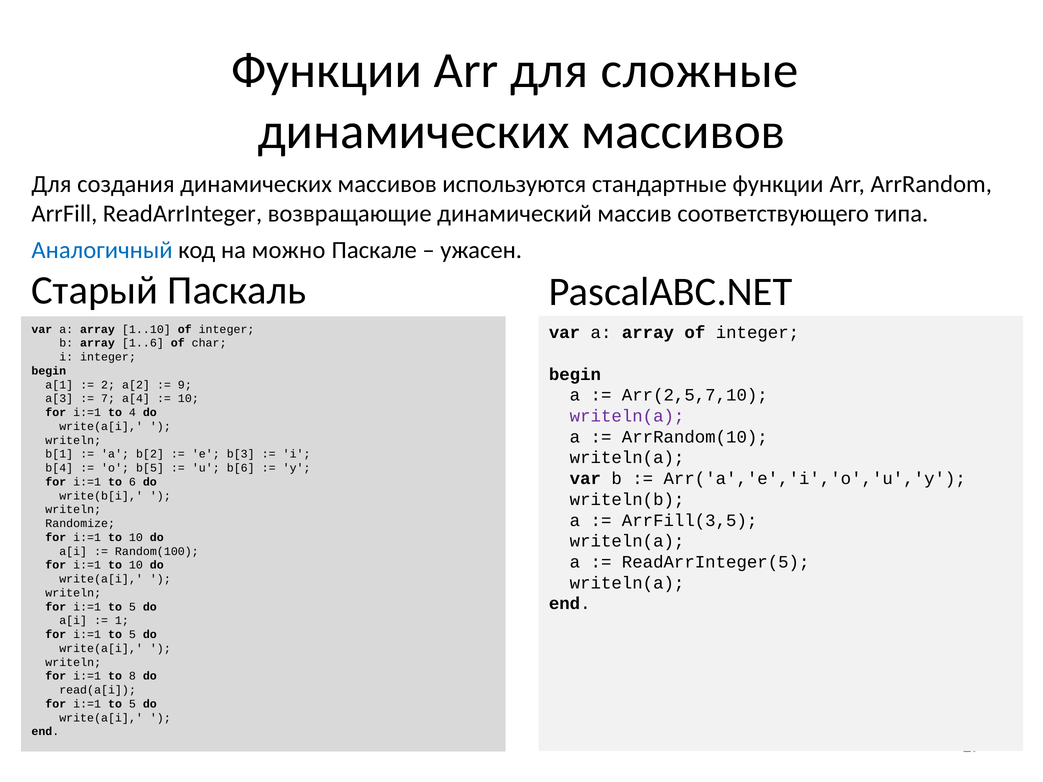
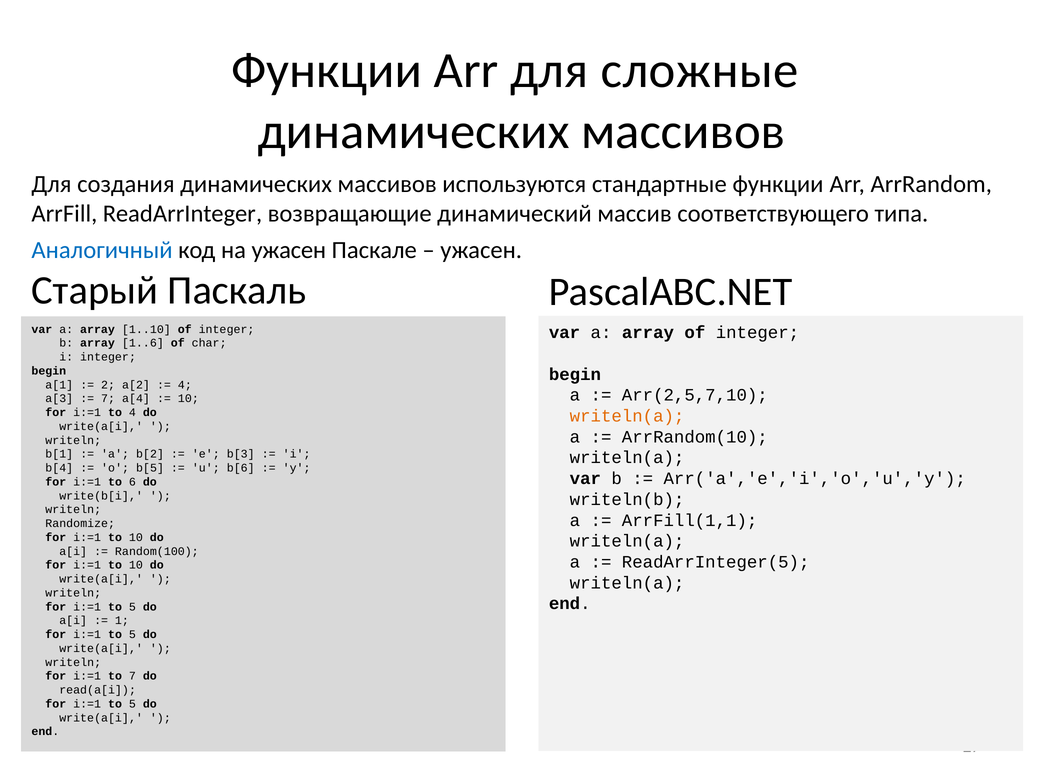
на можно: можно -> ужасен (289, 250)
9: 9 -> 4 (185, 385)
writeln(a colour: purple -> orange (627, 416)
ArrFill(3,5: ArrFill(3,5 -> ArrFill(1,1 (690, 520)
to 8: 8 -> 7 (132, 676)
